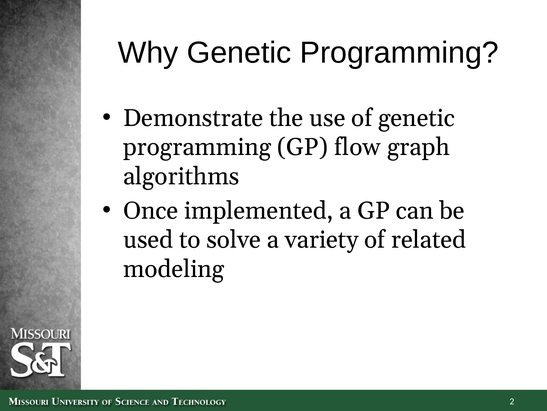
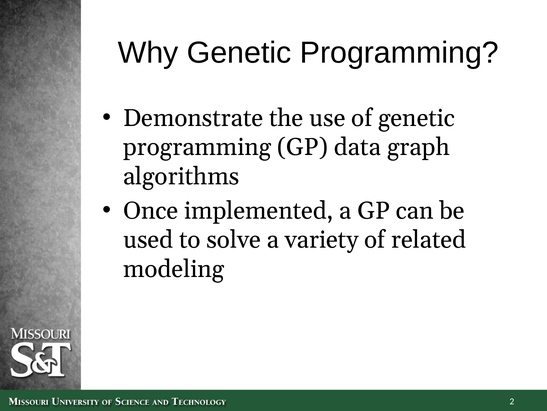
flow: flow -> data (357, 147)
